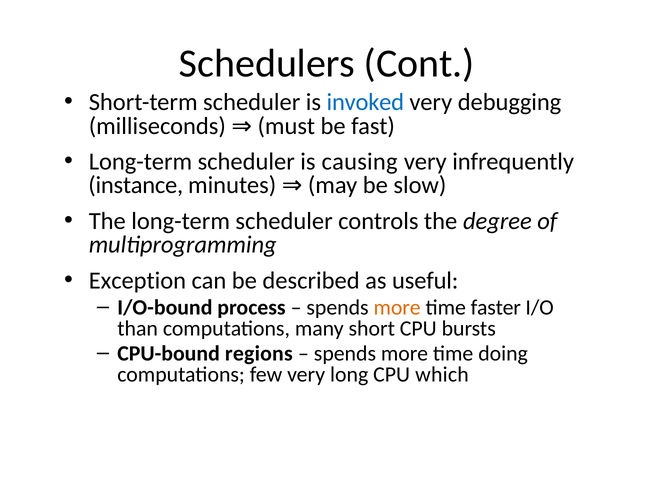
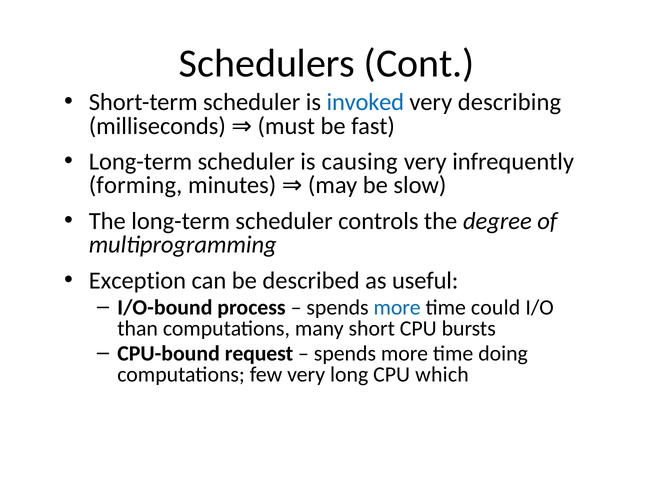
debugging: debugging -> describing (509, 102)
instance: instance -> forming (136, 185)
more colour: orange -> blue (397, 307)
faster: faster -> could (496, 307)
regions: regions -> request (259, 353)
